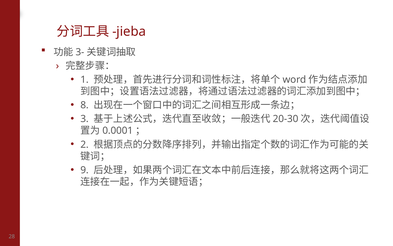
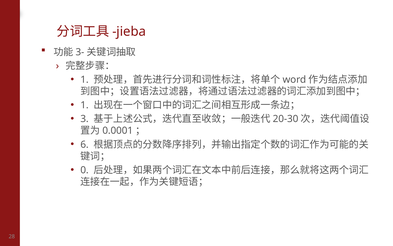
8: 8 -> 1 (84, 105)
2: 2 -> 6 (84, 144)
9: 9 -> 0 (84, 170)
